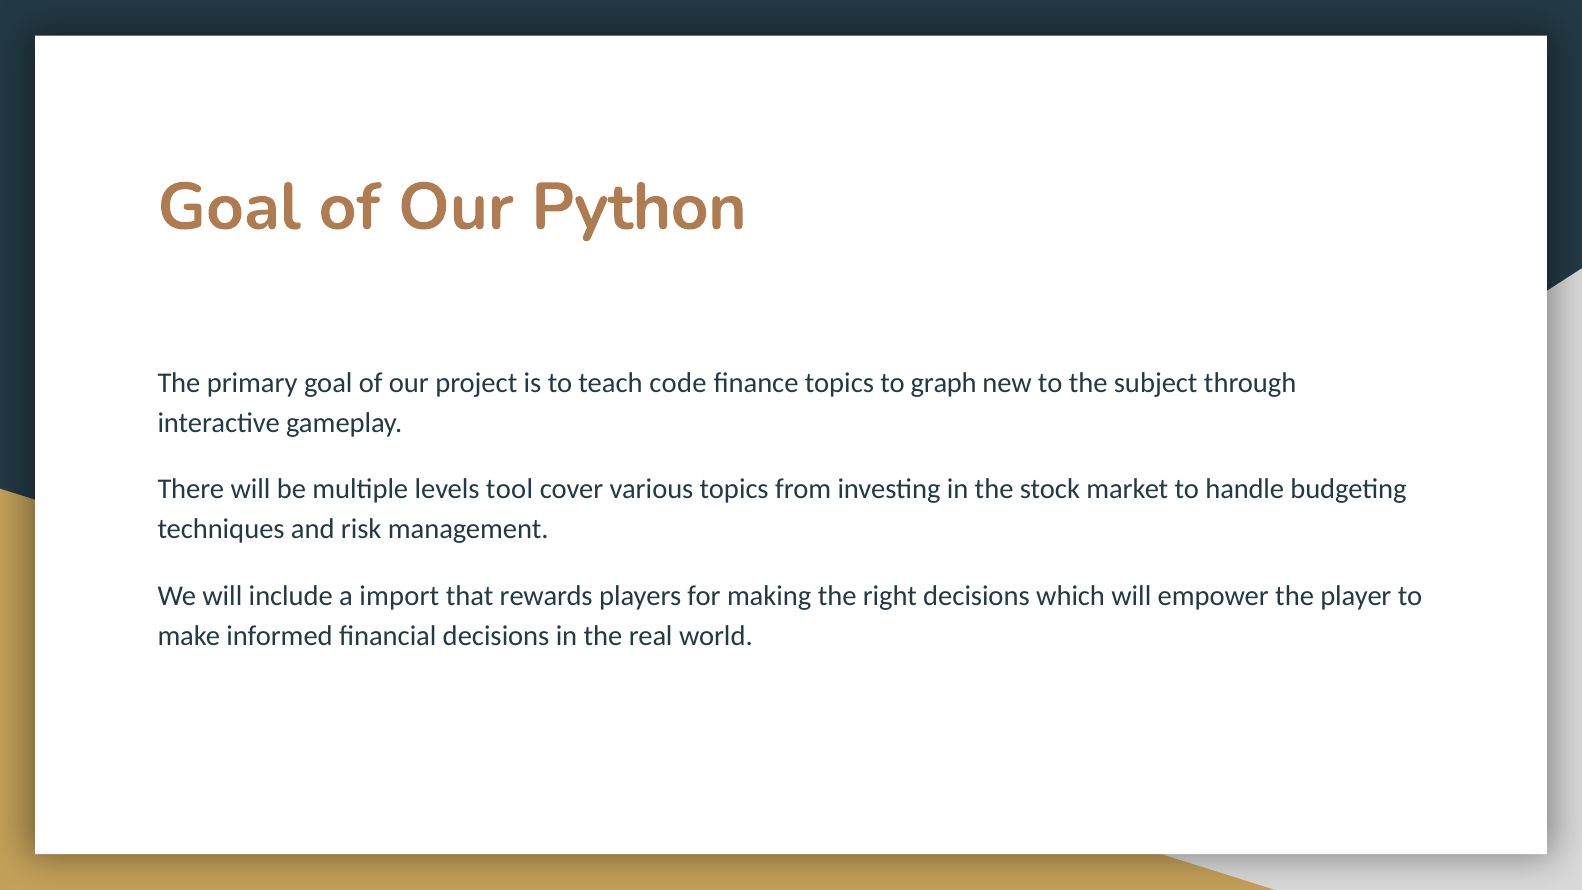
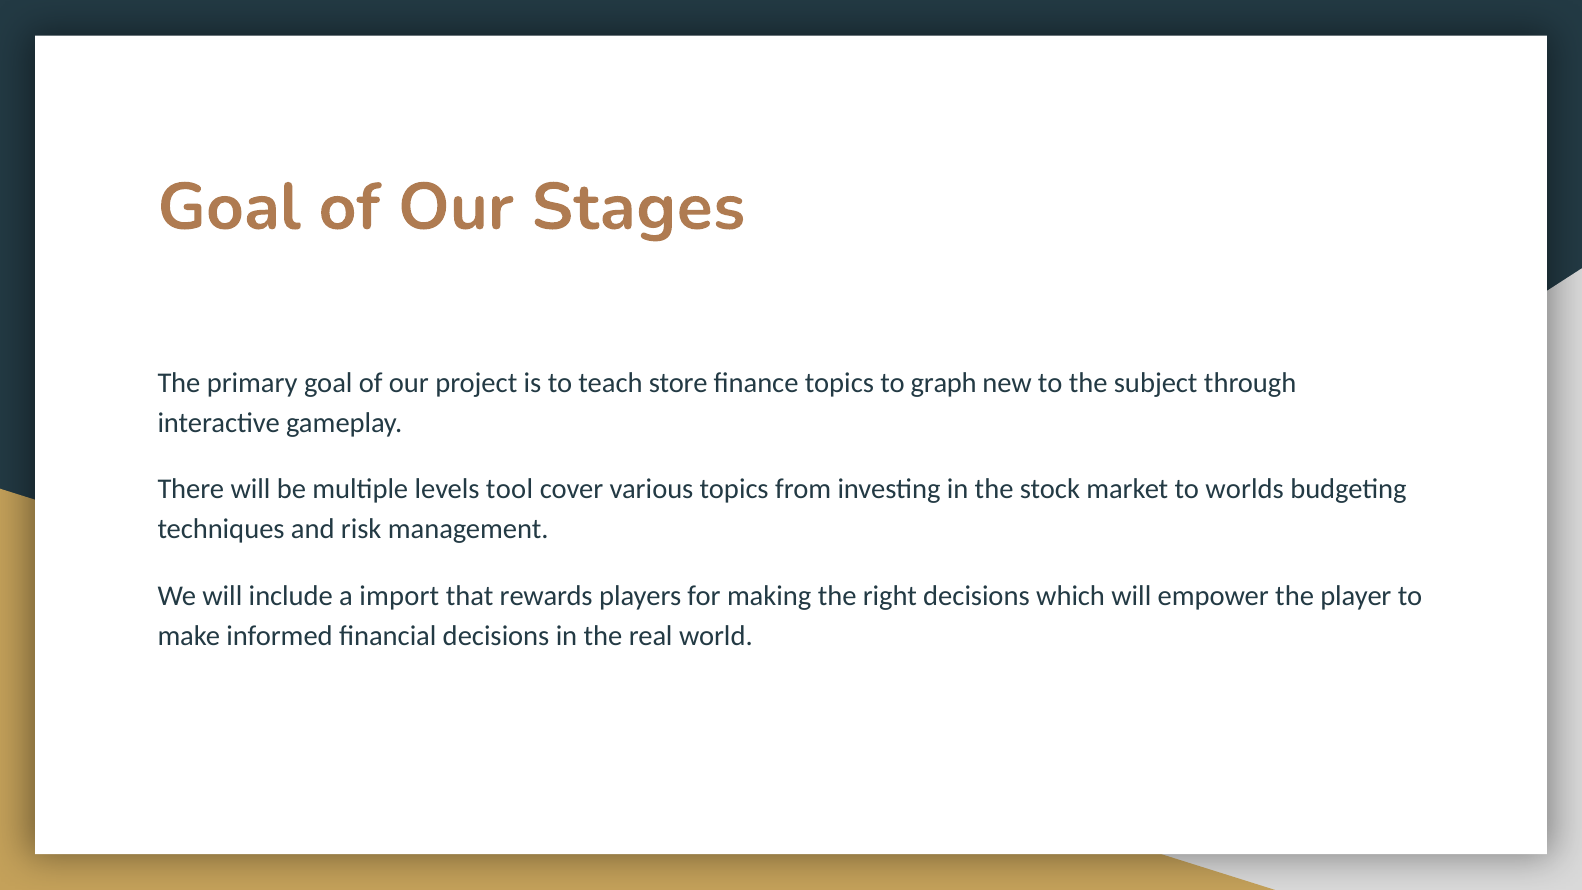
Python: Python -> Stages (638, 207)
code: code -> store (678, 383)
handle: handle -> worlds (1245, 489)
